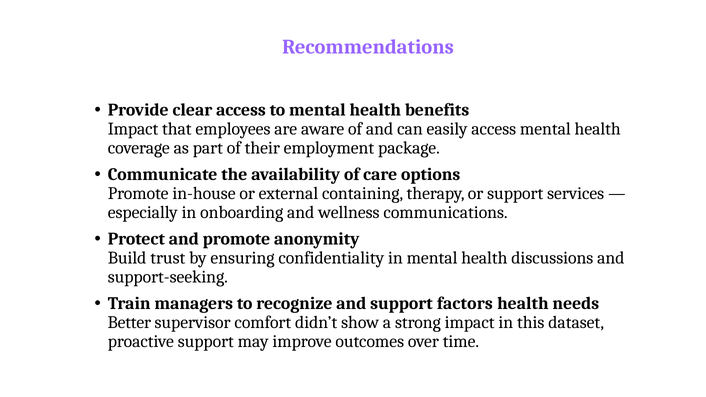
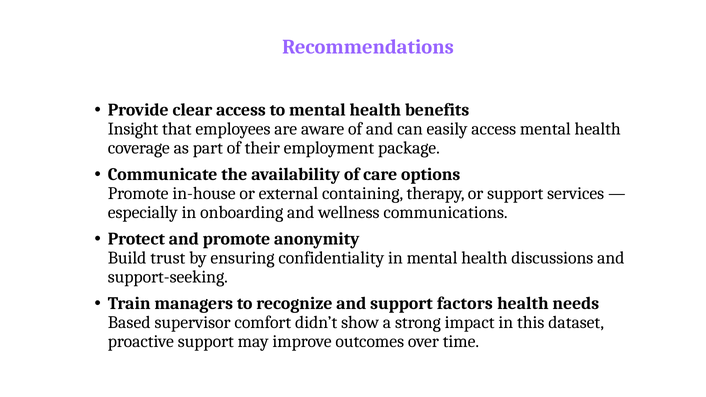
Impact: Impact -> Insight (133, 129)
Better: Better -> Based (129, 323)
